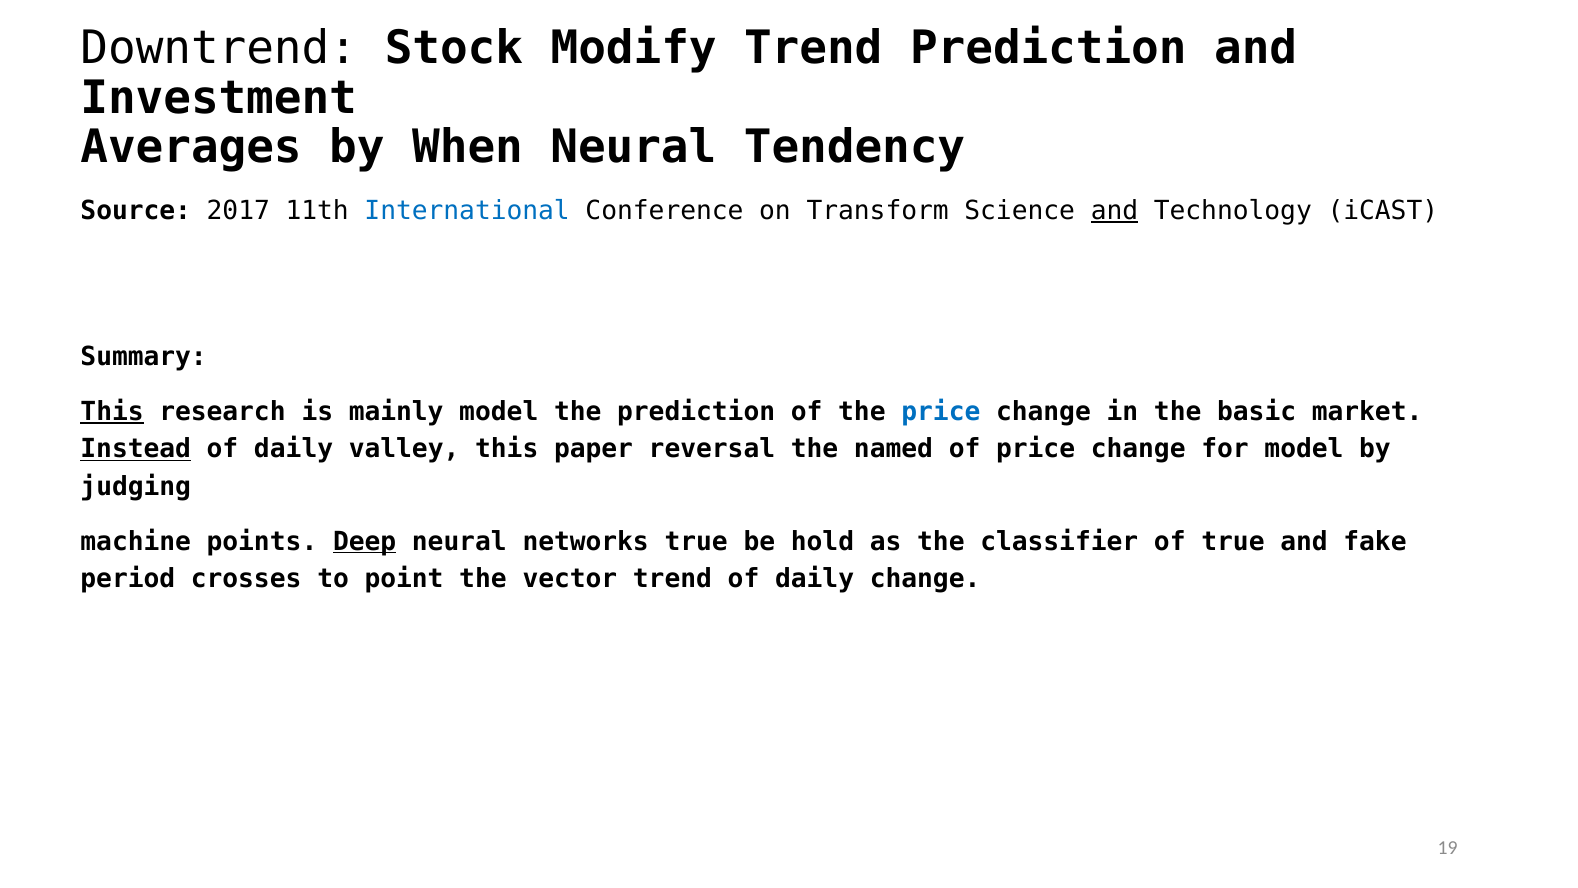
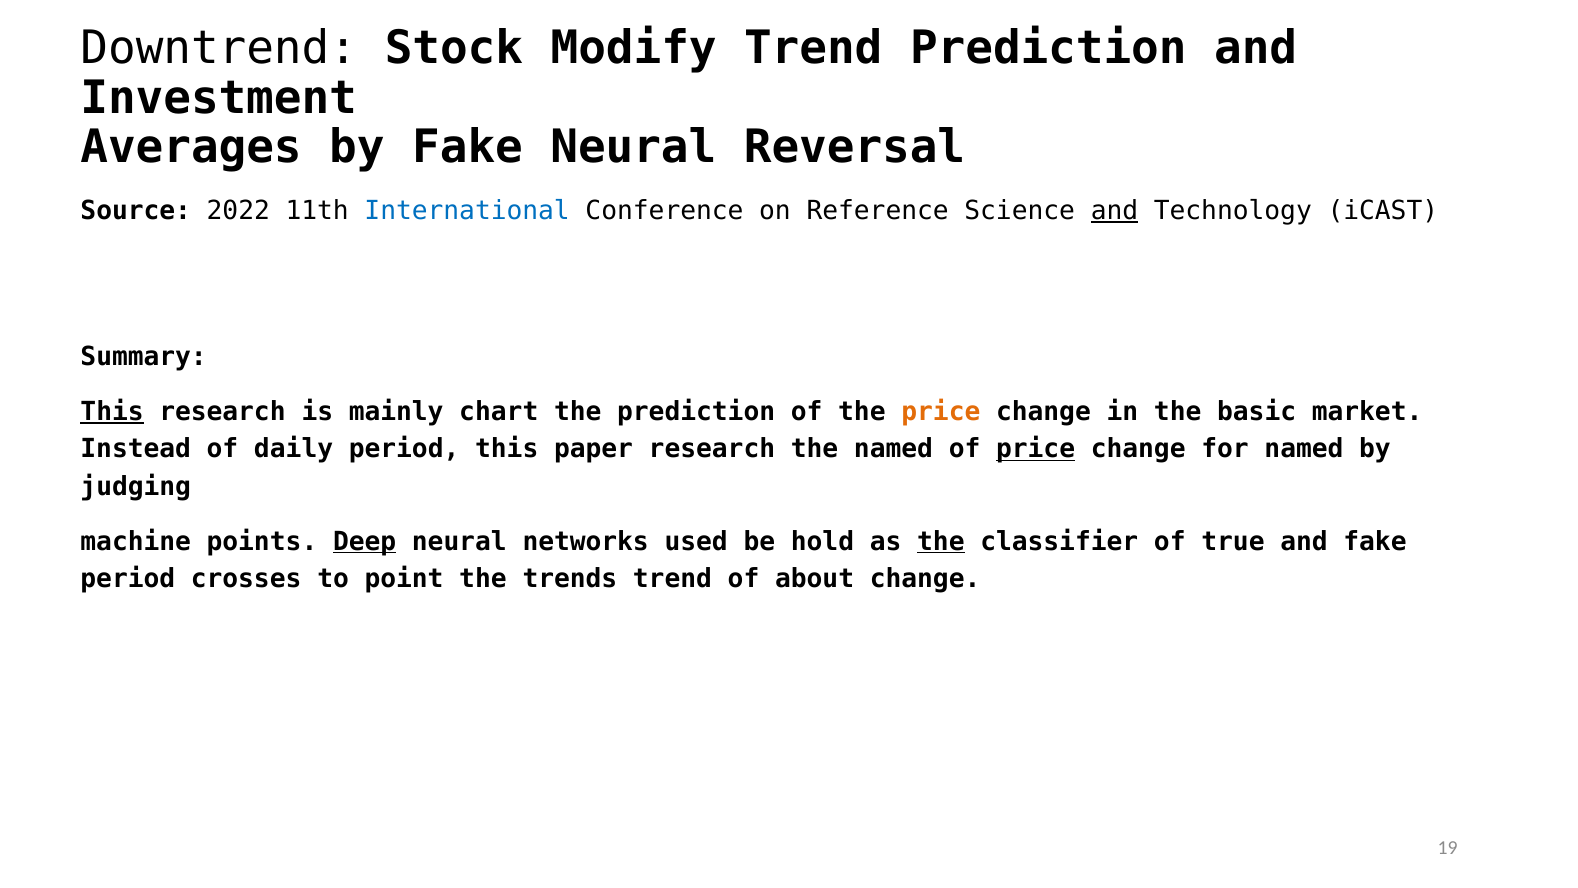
by When: When -> Fake (468, 147)
Tendency: Tendency -> Reversal (855, 147)
2017: 2017 -> 2022 (238, 211)
Transform: Transform -> Reference (878, 211)
mainly model: model -> chart (499, 411)
price colour: blue -> orange (941, 411)
Instead underline: present -> none (136, 449)
daily valley: valley -> period (404, 449)
paper reversal: reversal -> research (712, 449)
price underline: none -> present (1036, 449)
for model: model -> named (1304, 449)
networks true: true -> used (696, 541)
the underline: none -> present (941, 541)
vector: vector -> trends (570, 579)
trend of daily: daily -> about (815, 579)
